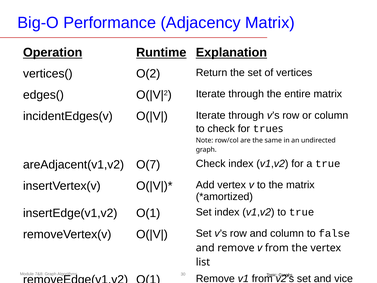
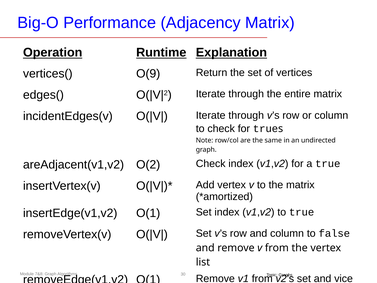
O(2: O(2 -> O(9 (148, 74)
O(7: O(7 -> O(2 (148, 164)
